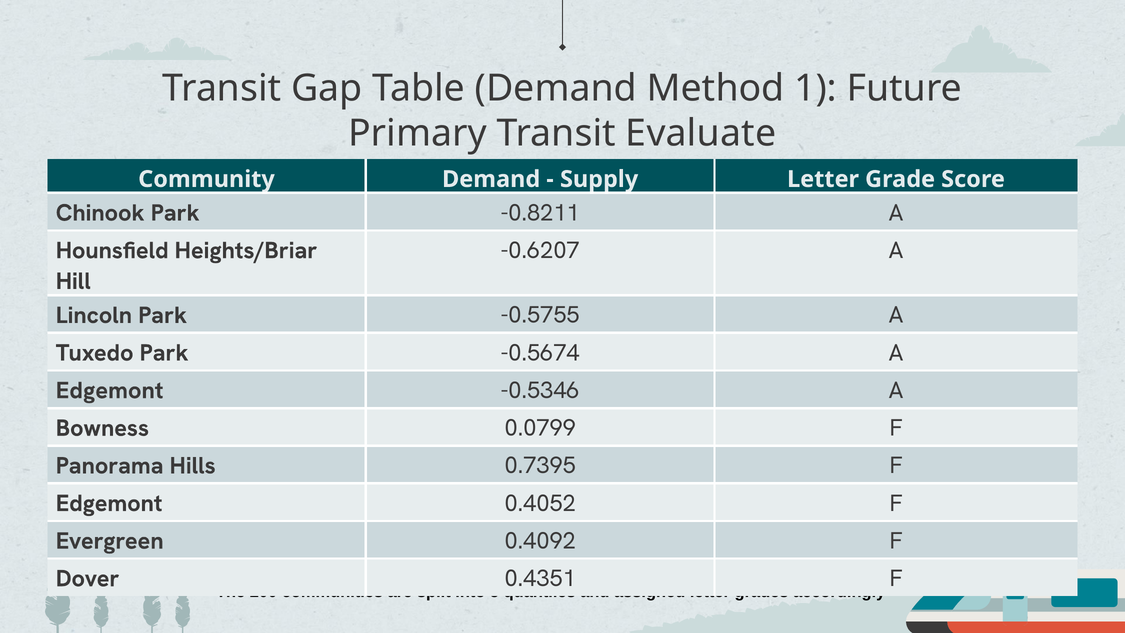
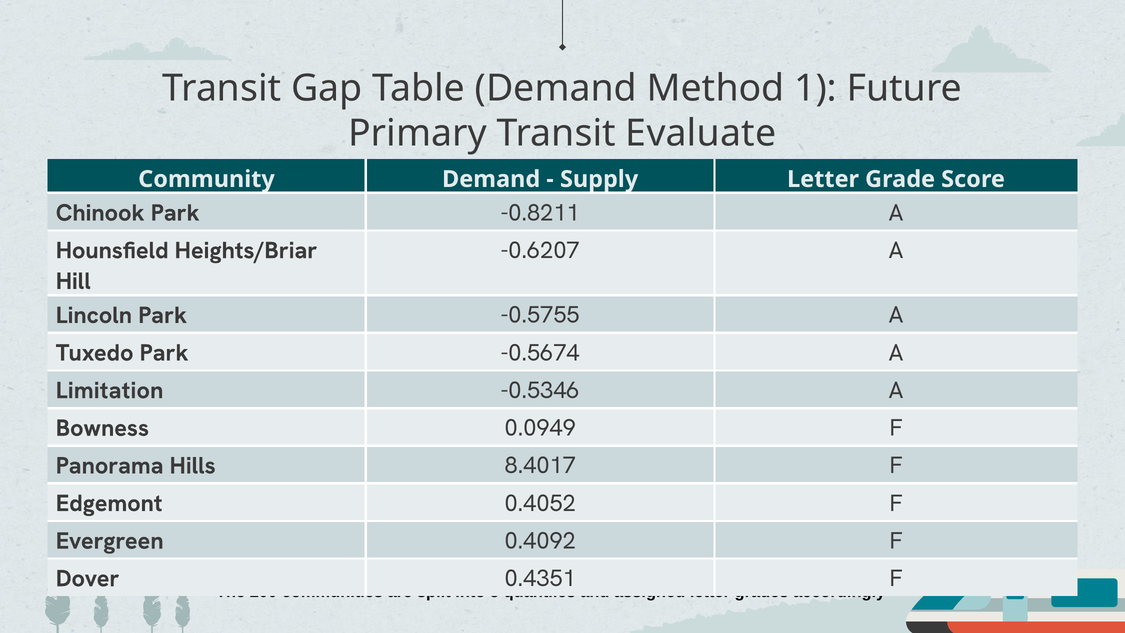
Edgemont: Edgemont -> Limitation (110, 390)
0.0799: 0.0799 -> 0.0949 (540, 428)
0.7395: 0.7395 -> 8.4017 (540, 466)
